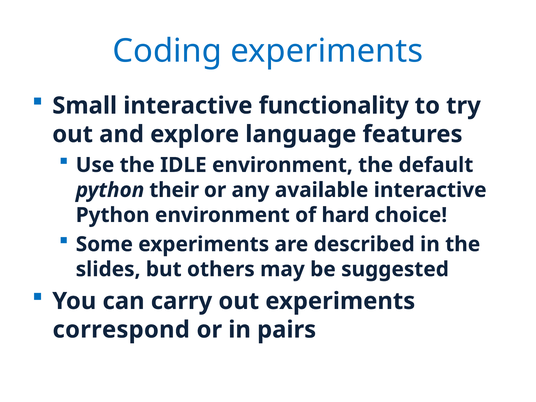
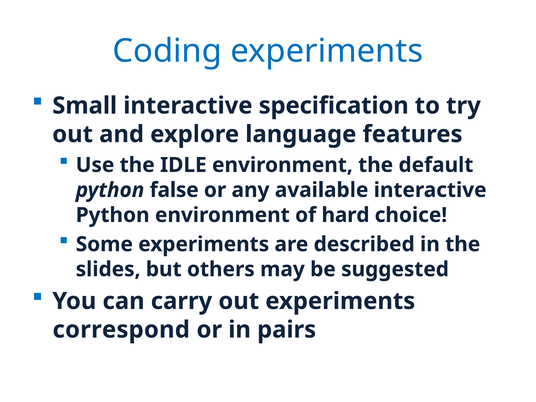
functionality: functionality -> specification (334, 106)
their: their -> false (174, 190)
